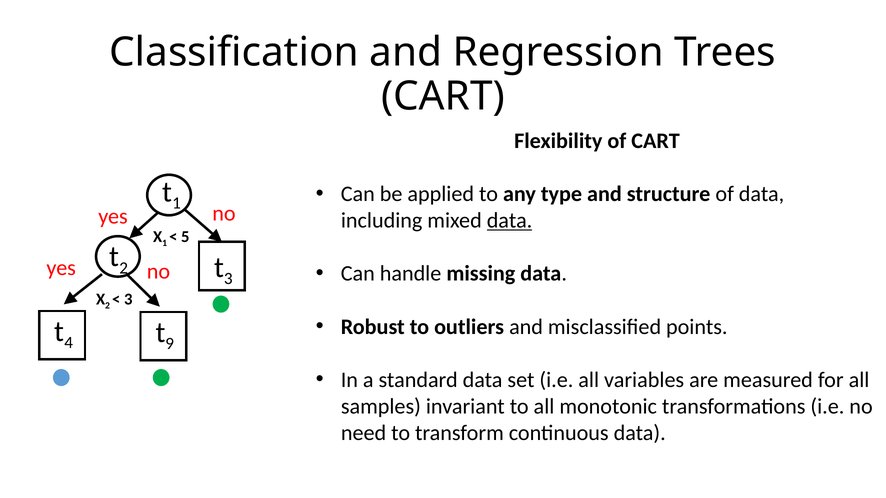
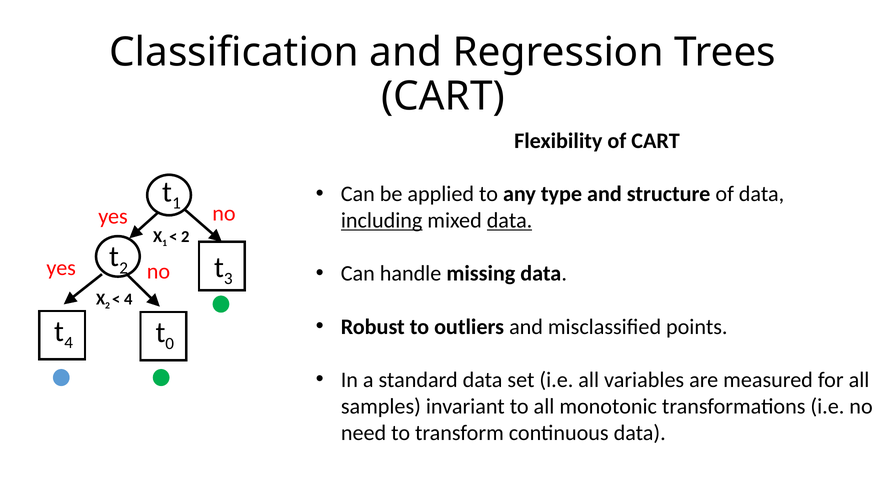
including underline: none -> present (382, 221)
5: 5 -> 2 (185, 237)
3: 3 -> 4 (128, 299)
9: 9 -> 0 (170, 344)
